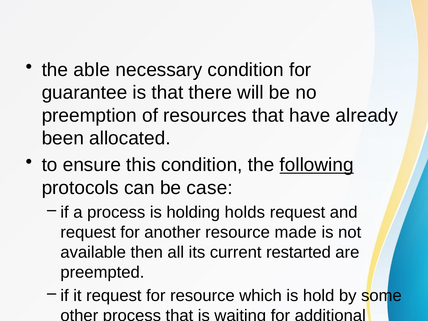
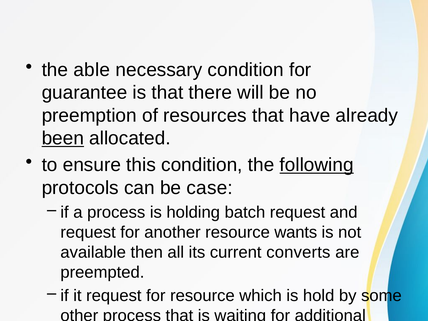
been underline: none -> present (63, 138)
holds: holds -> batch (245, 212)
made: made -> wants (296, 232)
restarted: restarted -> converts (298, 252)
